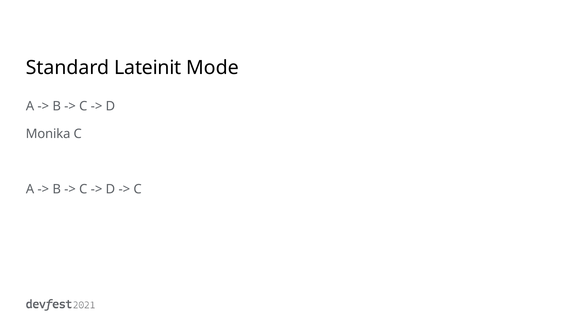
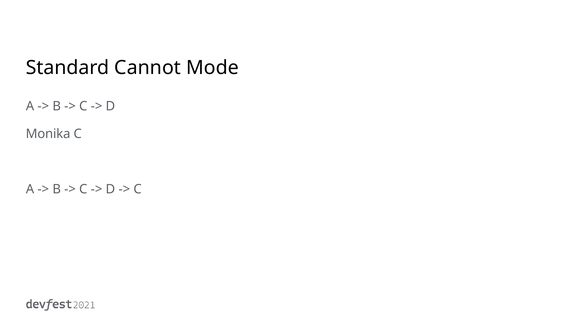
Lateinit: Lateinit -> Cannot (148, 68)
